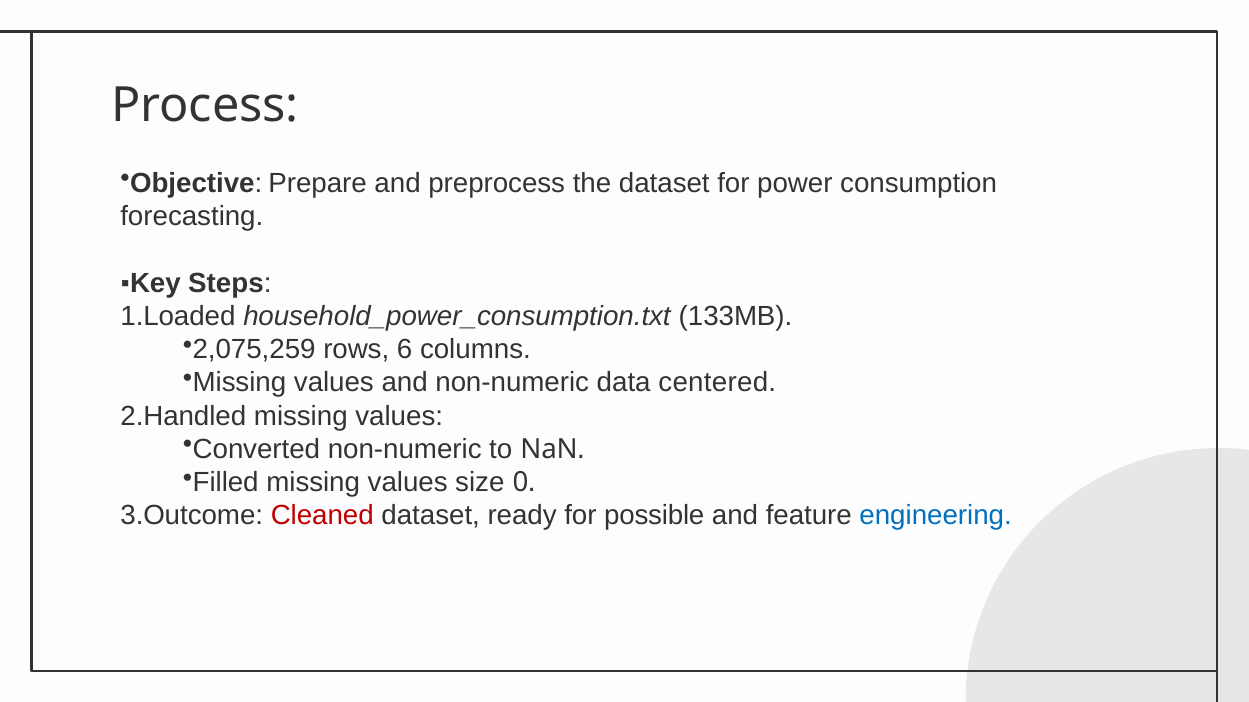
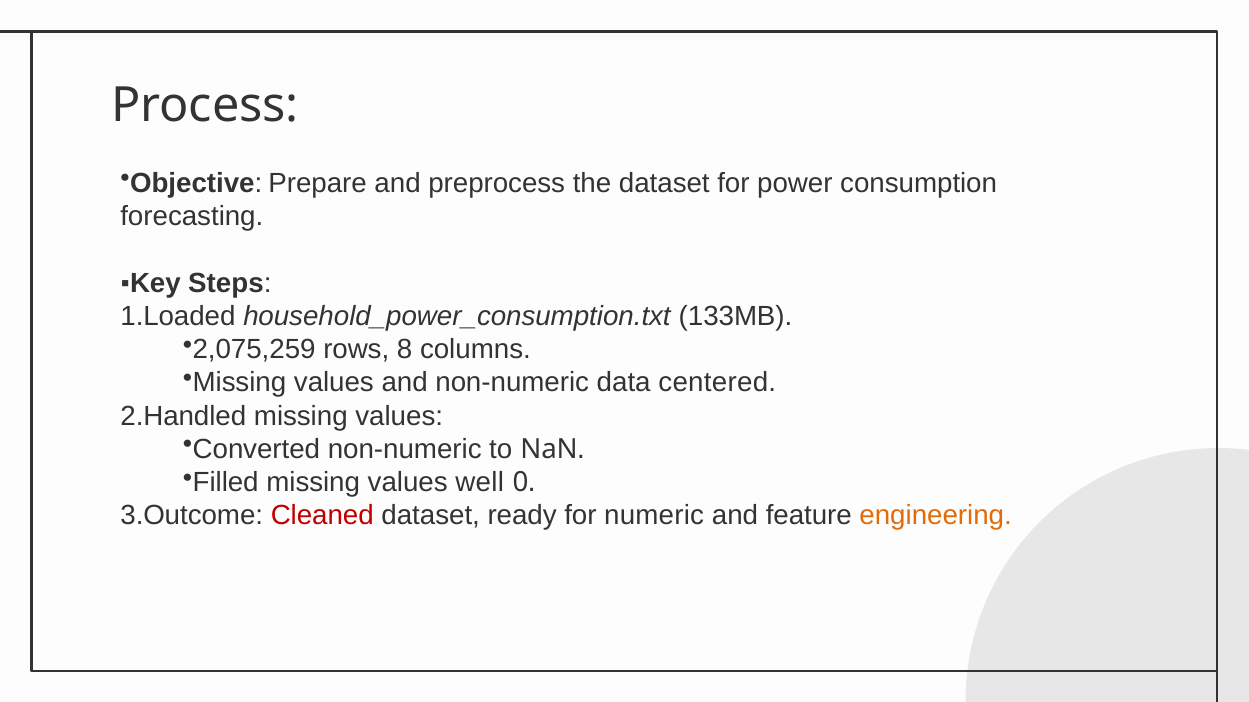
6: 6 -> 8 (405, 350)
size: size -> well (480, 483)
possible: possible -> numeric (654, 516)
engineering colour: blue -> orange (936, 516)
